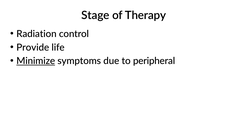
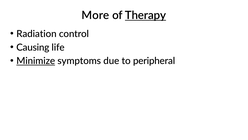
Stage: Stage -> More (95, 15)
Therapy underline: none -> present (145, 15)
Provide: Provide -> Causing (33, 47)
